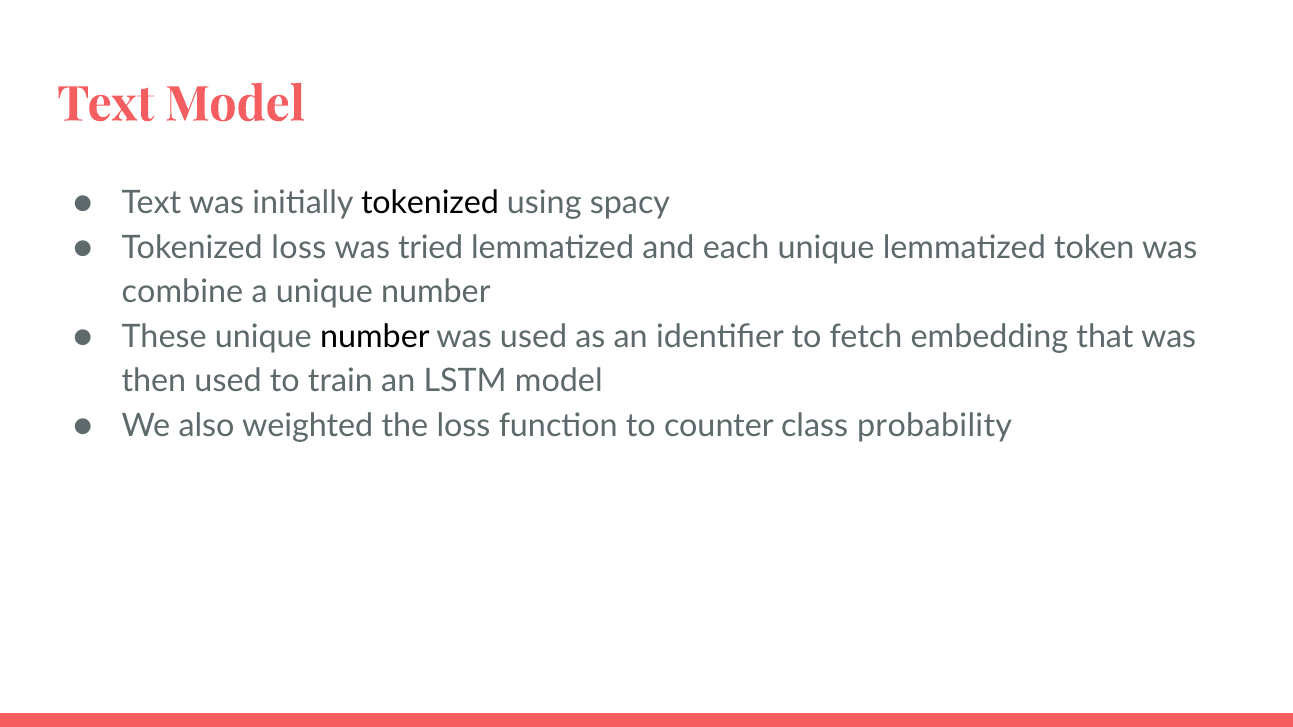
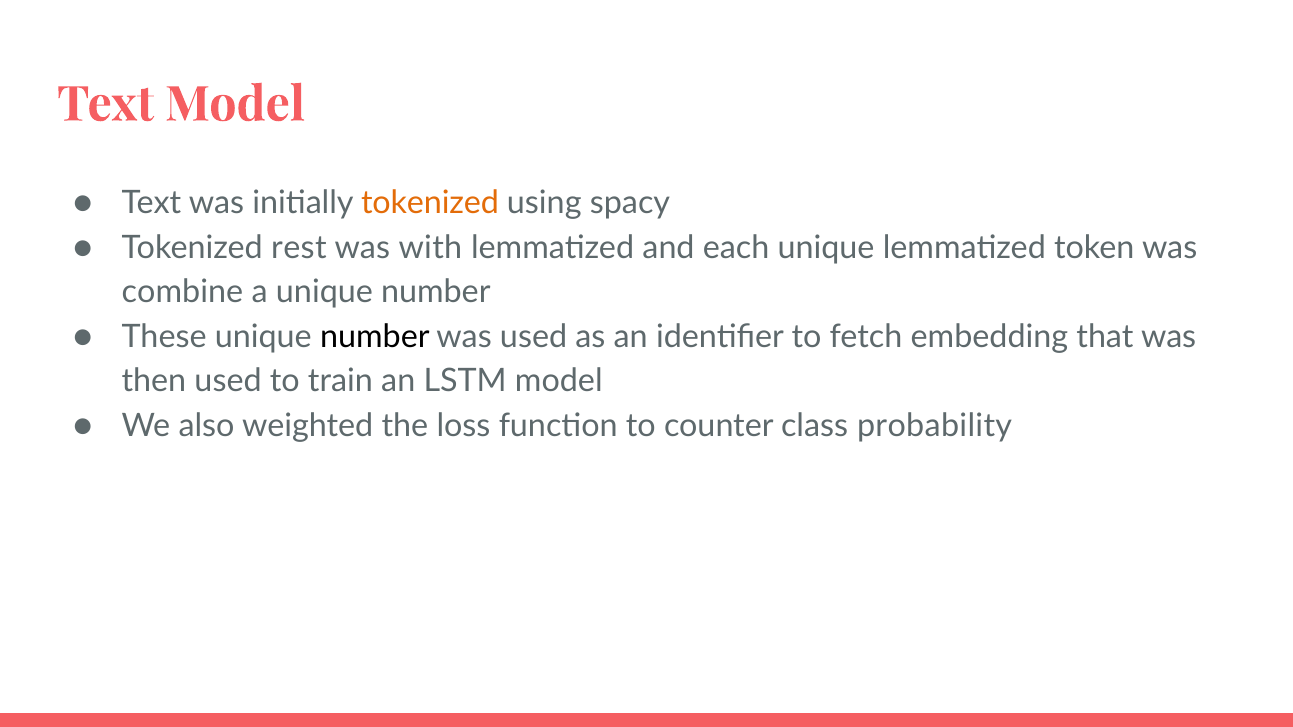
tokenized colour: black -> orange (430, 203)
Tokenized loss: loss -> rest (299, 248)
tried: tried -> with (430, 248)
